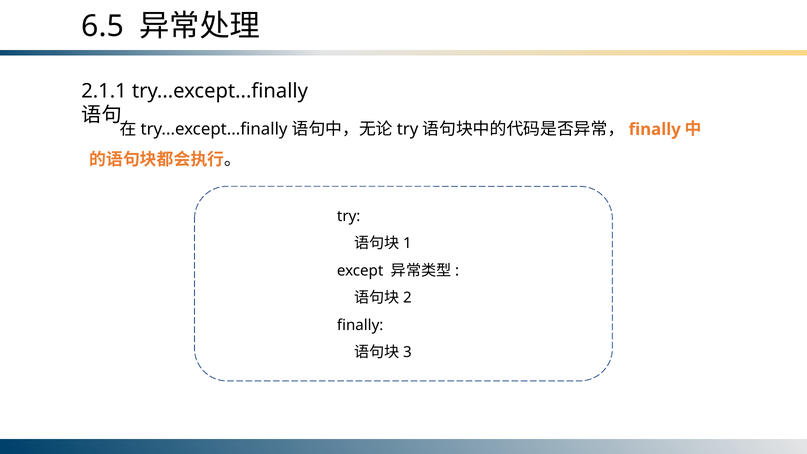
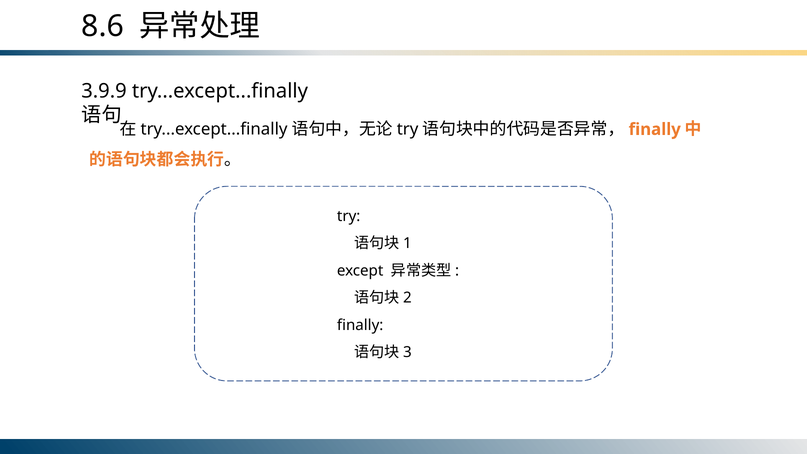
6.5: 6.5 -> 8.6 (103, 26)
2.1.1: 2.1.1 -> 3.9.9 (104, 91)
